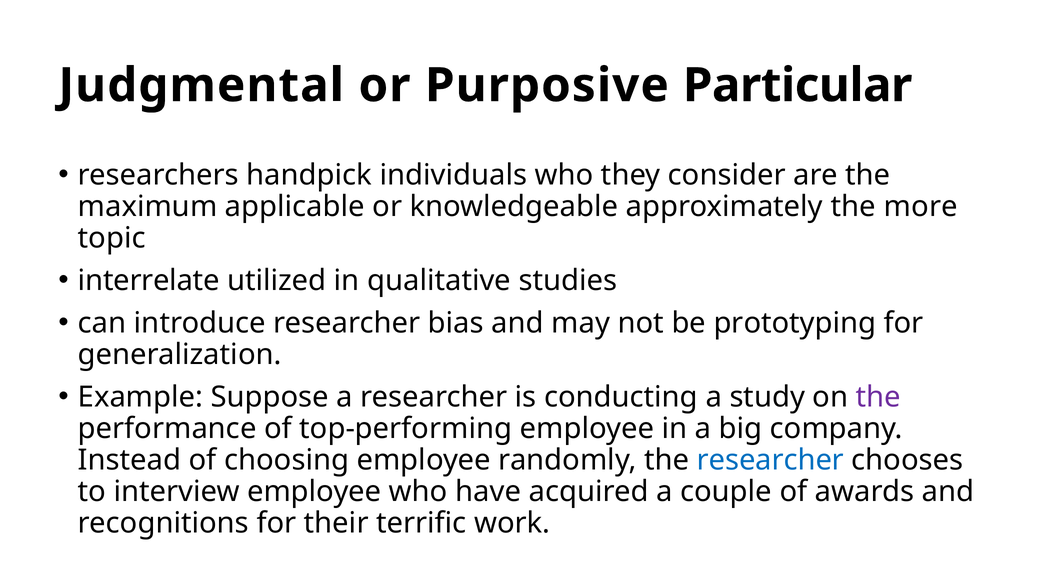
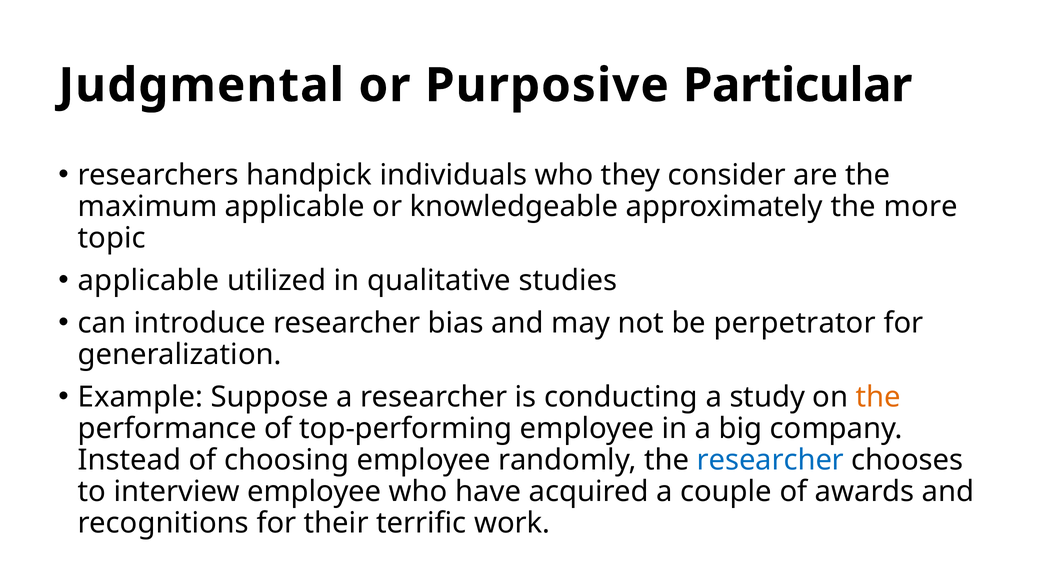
interrelate: interrelate -> applicable (149, 281)
prototyping: prototyping -> perpetrator (795, 323)
the colour: purple -> orange (878, 397)
